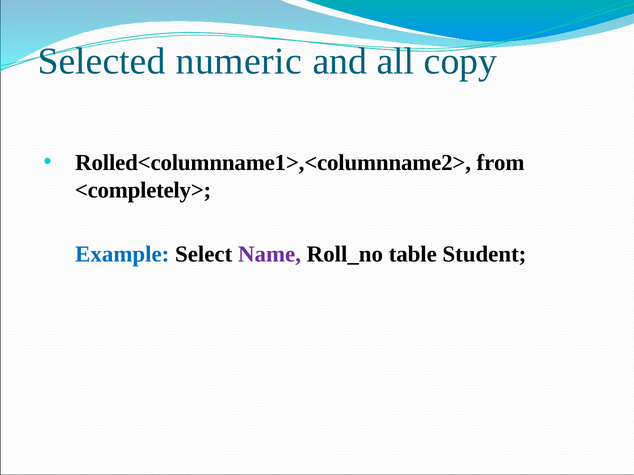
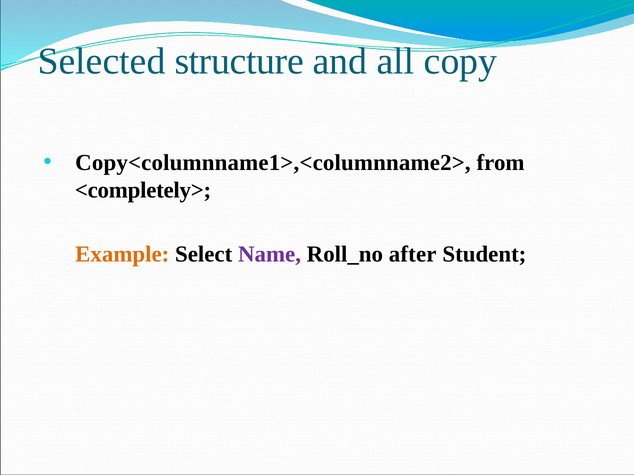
numeric: numeric -> structure (239, 61)
Rolled<columnname1>,<columnname2>: Rolled<columnname1>,<columnname2> -> Copy<columnname1>,<columnname2> (273, 163)
Example colour: blue -> orange (122, 254)
table: table -> after (413, 254)
